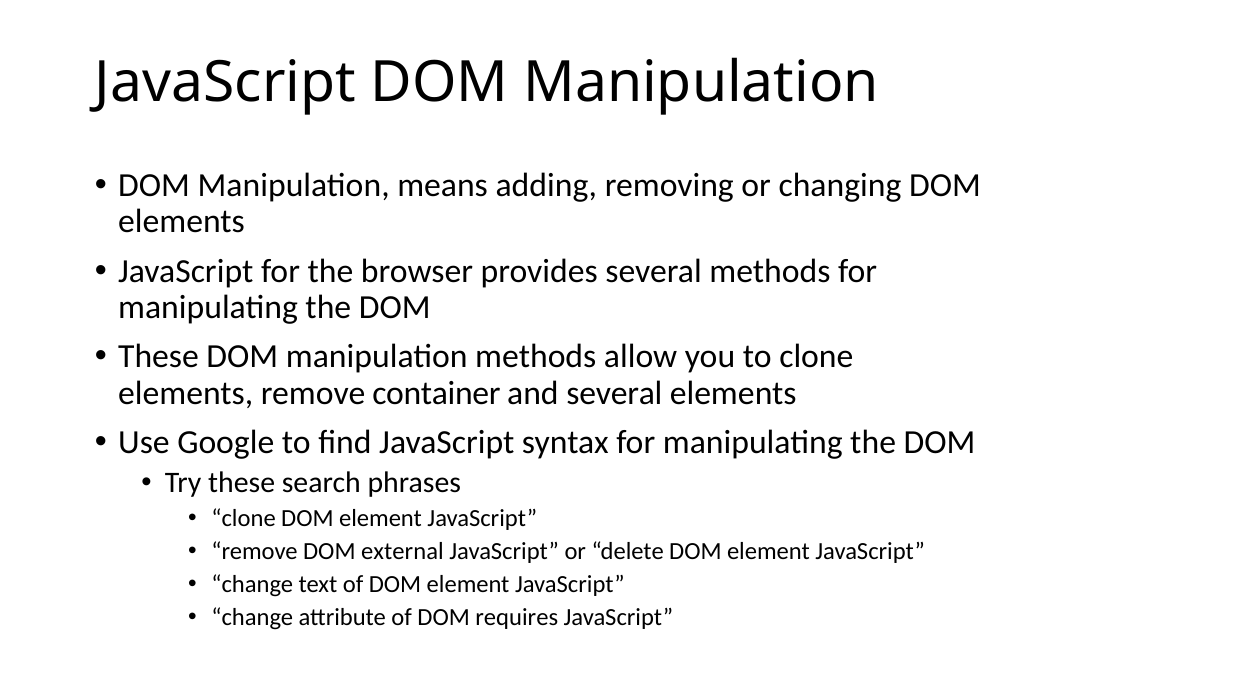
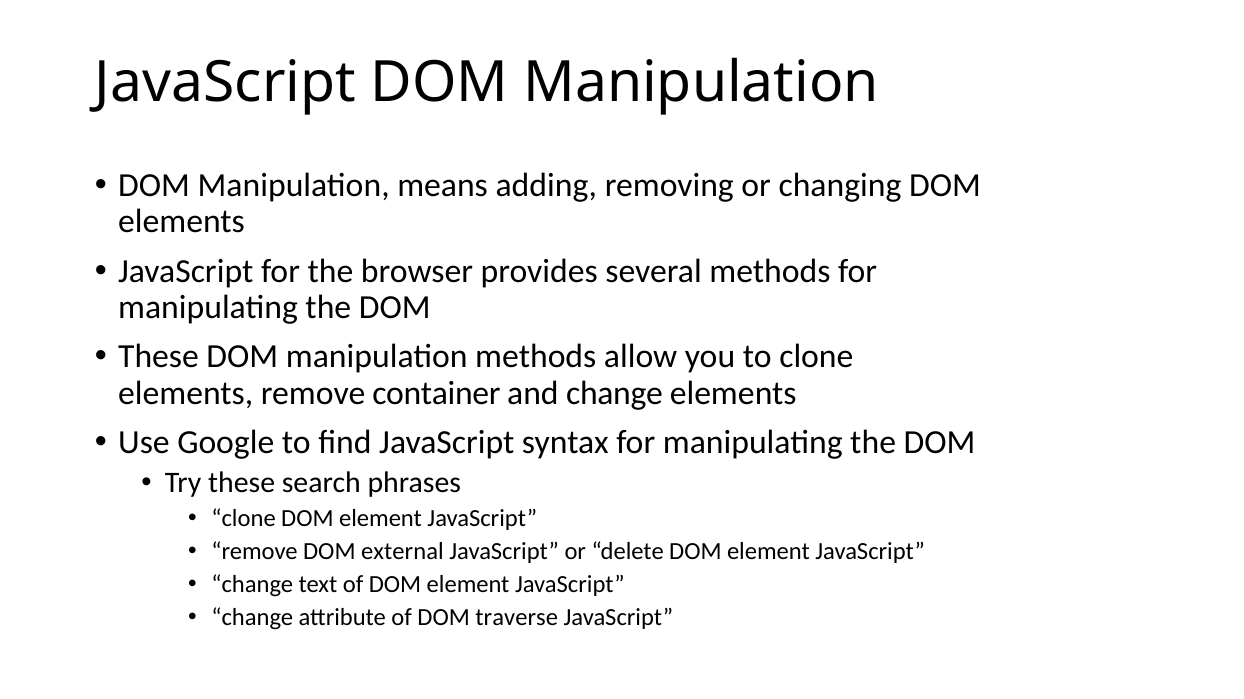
and several: several -> change (614, 393)
requires: requires -> traverse (517, 618)
